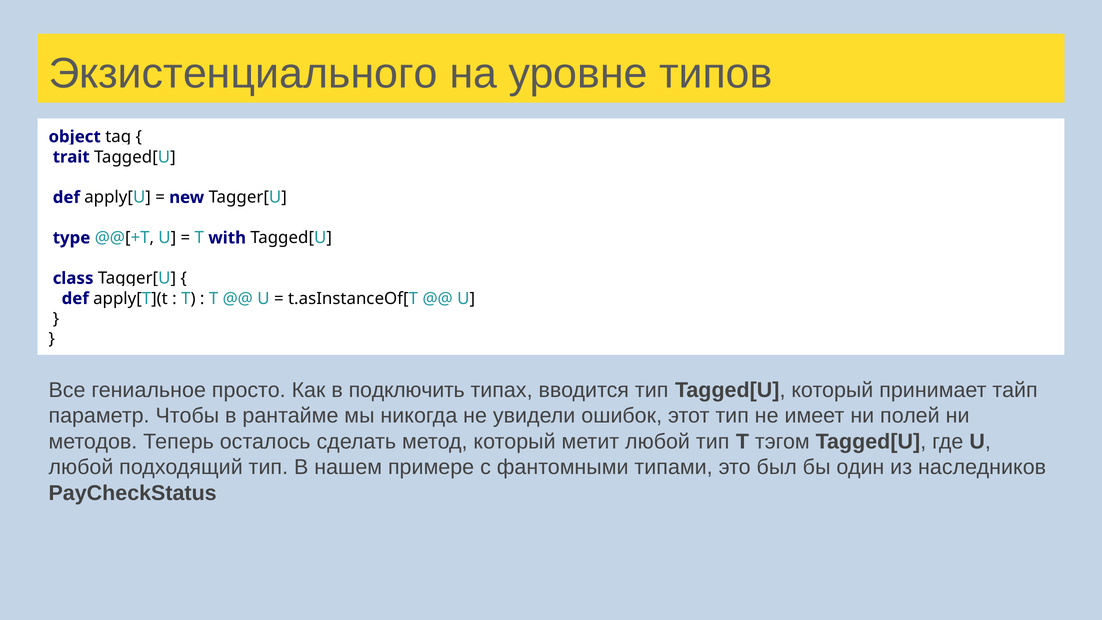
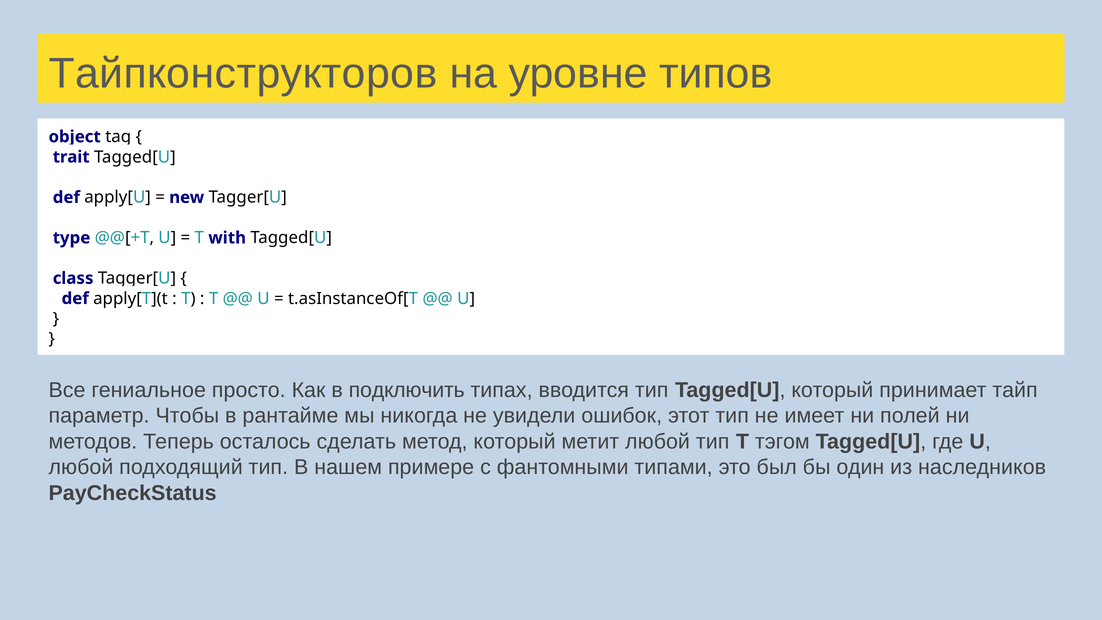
Экзистенциального: Экзистенциального -> Тайпконструкторов (243, 73)
